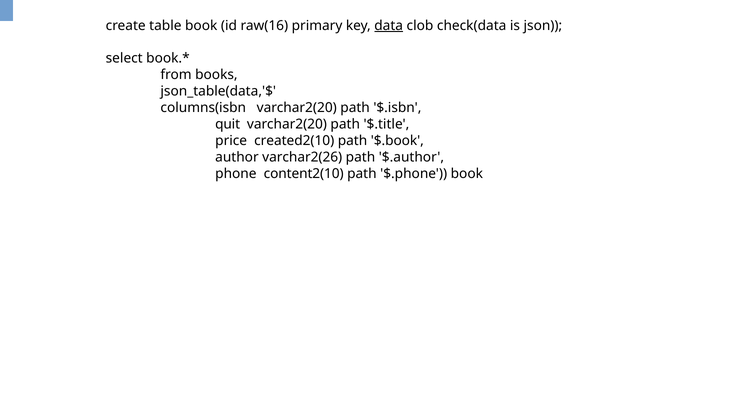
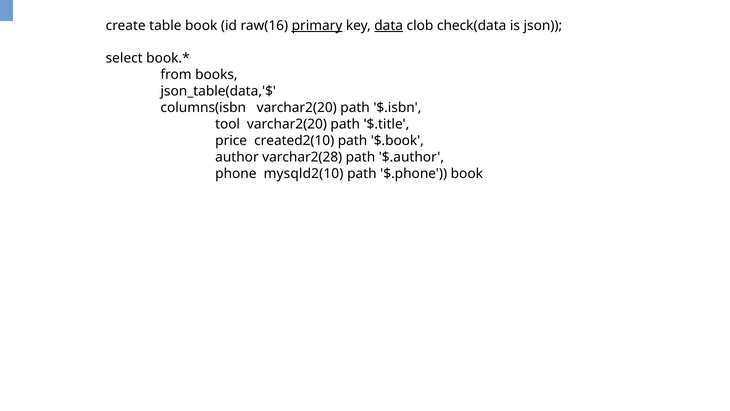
primary underline: none -> present (317, 26)
quit: quit -> tool (228, 124)
varchar2(26: varchar2(26 -> varchar2(28 (302, 157)
content2(10: content2(10 -> mysqld2(10 (304, 173)
